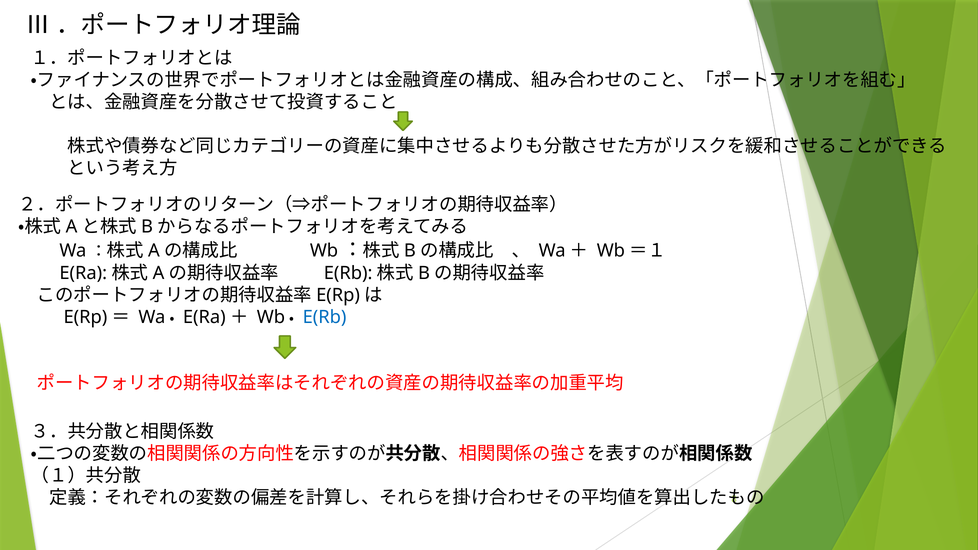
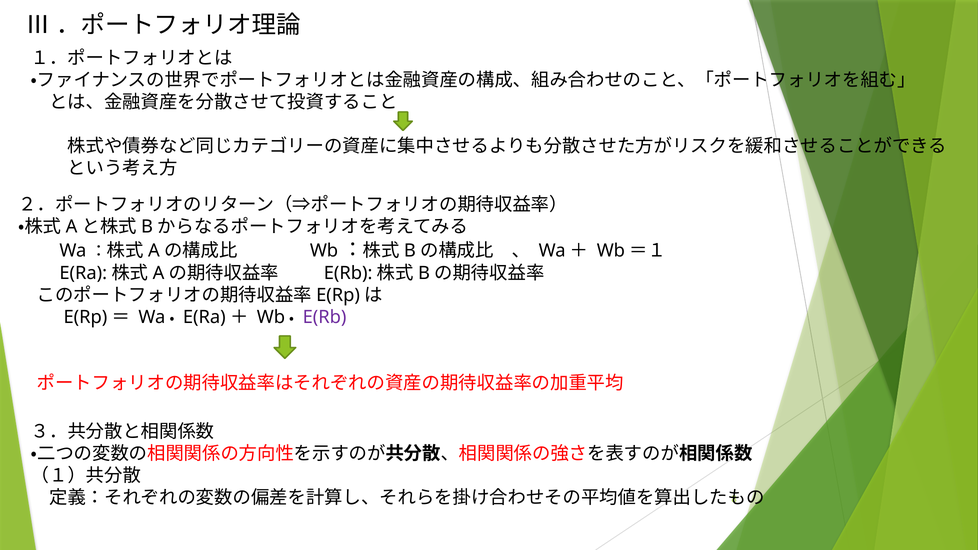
E(Rb colour: blue -> purple (325, 317)
